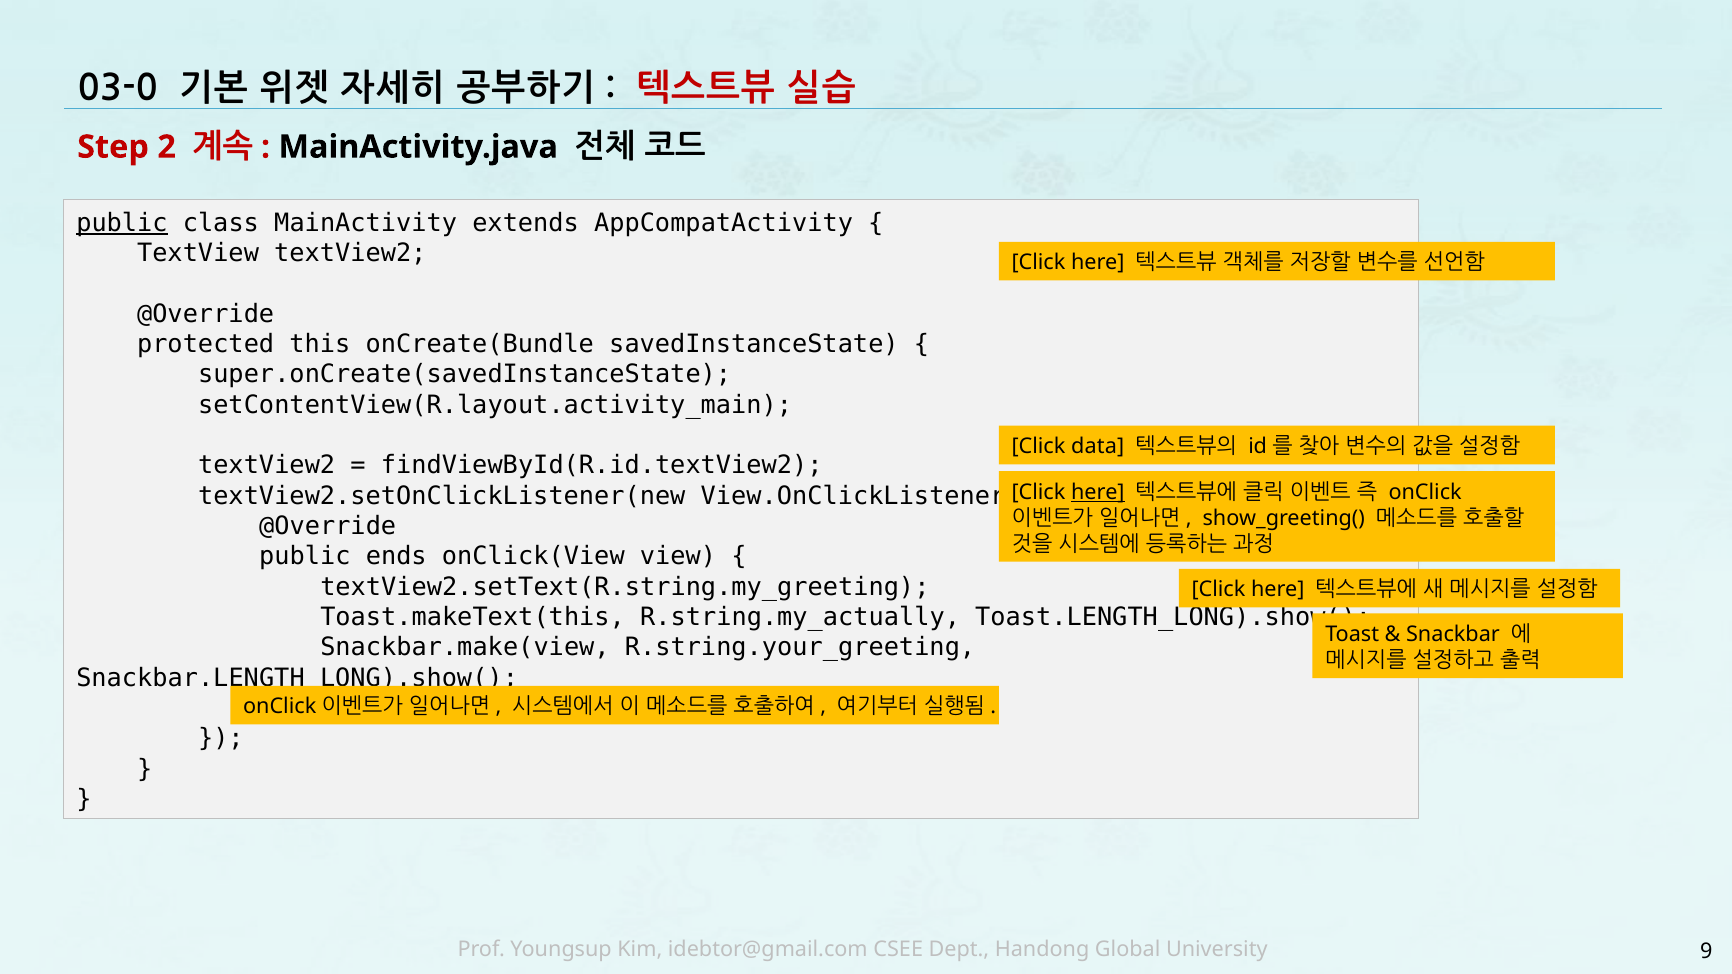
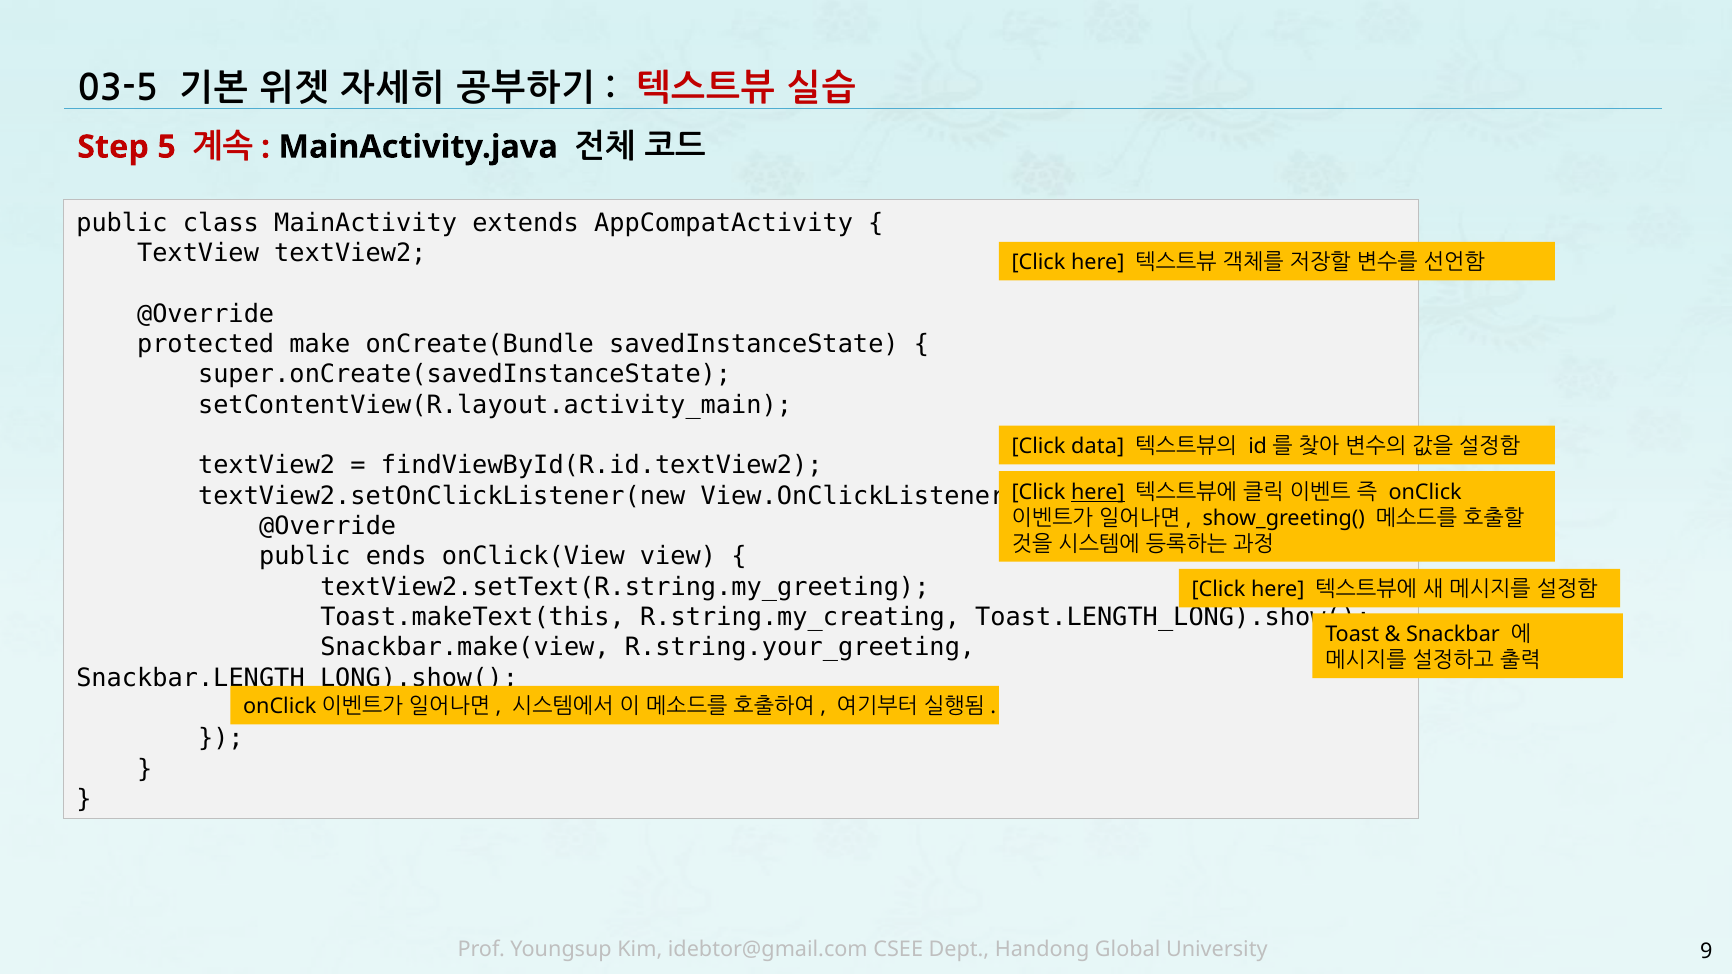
03-0: 03-0 -> 03-5 (118, 89)
2: 2 -> 5 (167, 147)
public underline: present -> none (122, 223)
this: this -> make (320, 344)
R.string.my_actually: R.string.my_actually -> R.string.my_creating (800, 617)
